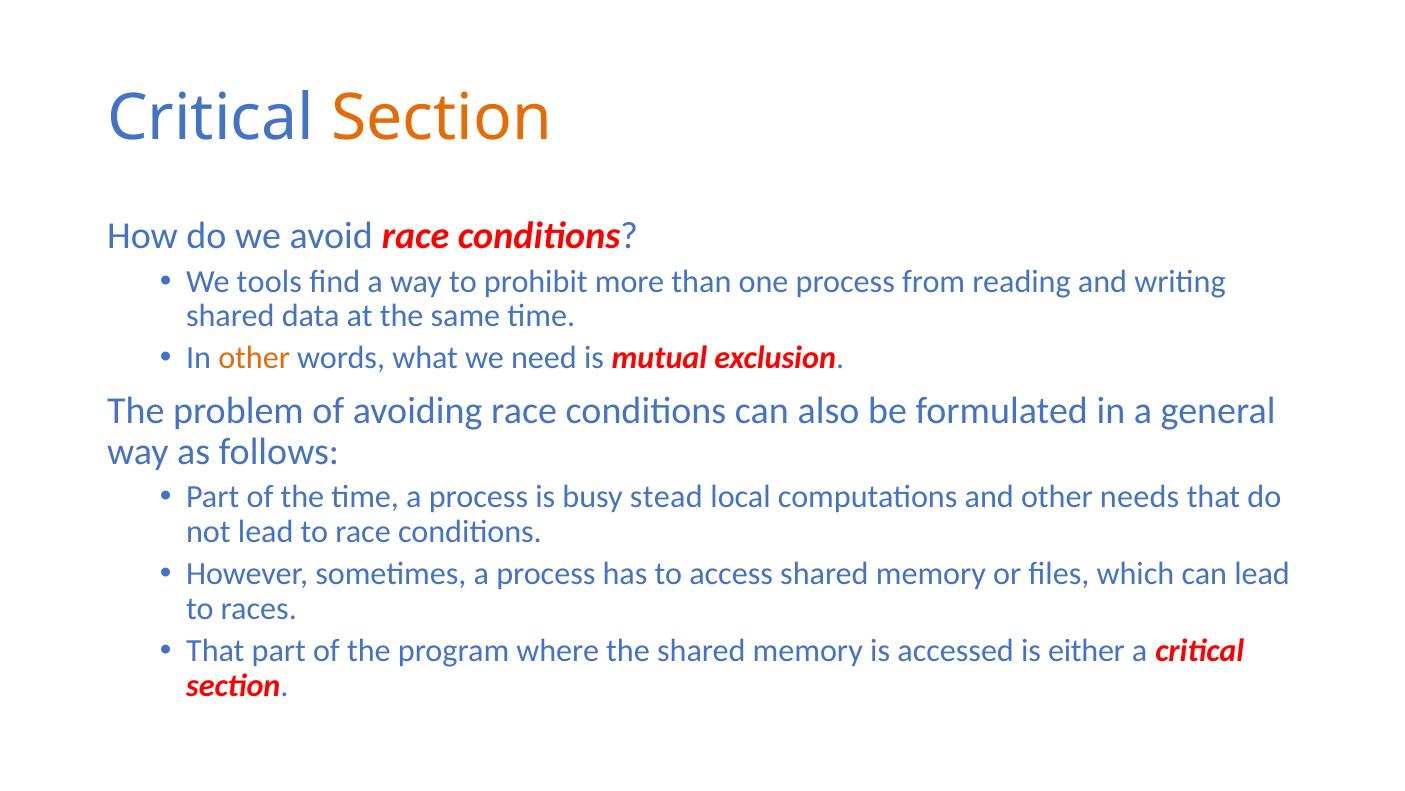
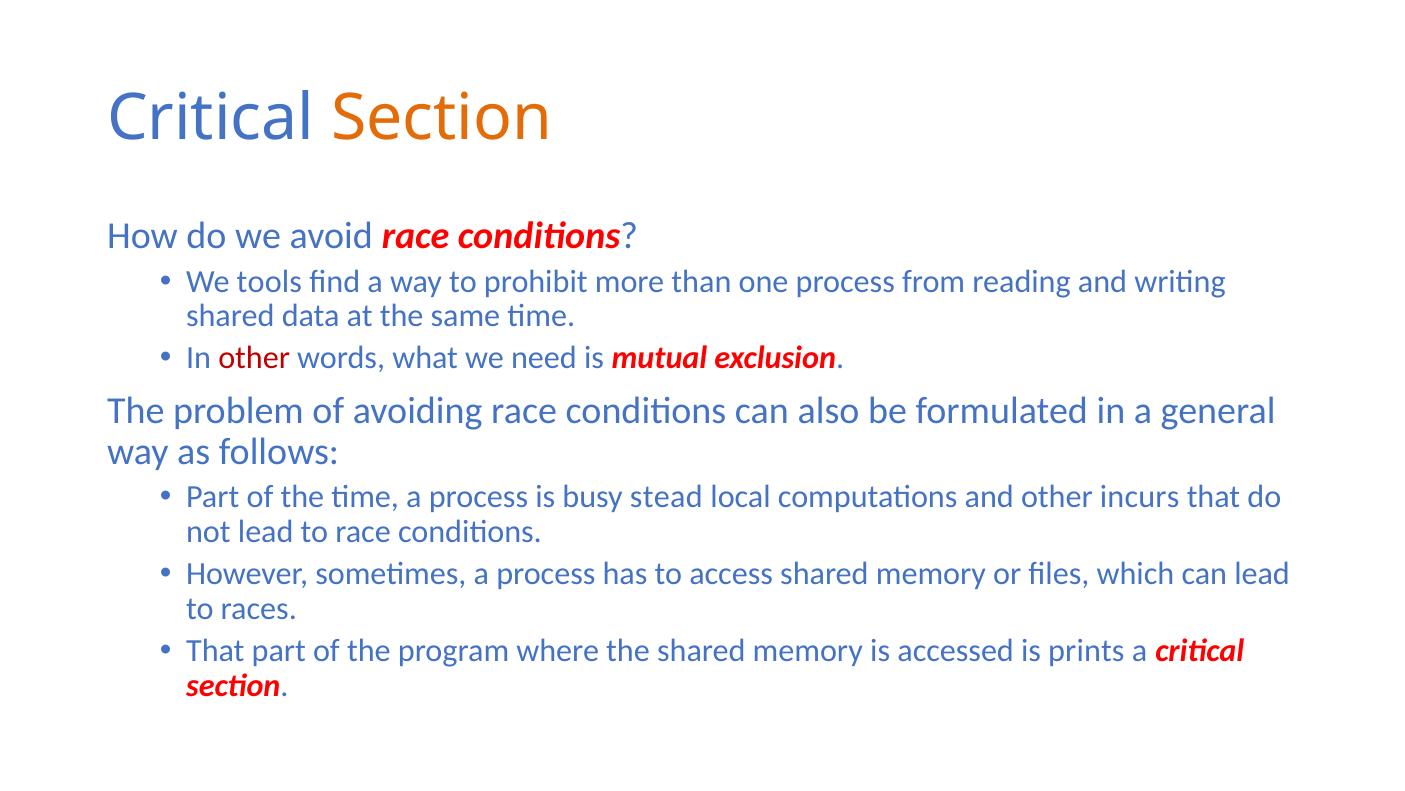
other colour: orange -> red (254, 358)
needs: needs -> incurs (1140, 497)
either: either -> prints (1086, 651)
